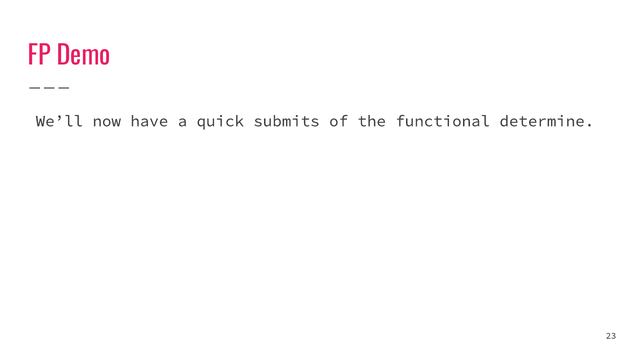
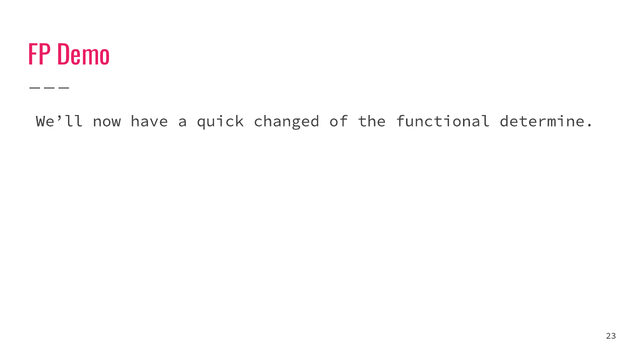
submits: submits -> changed (287, 121)
